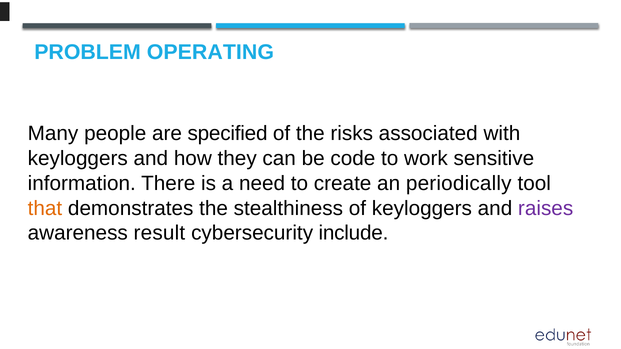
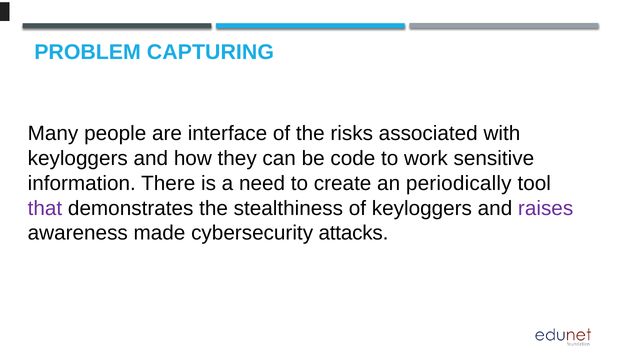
OPERATING: OPERATING -> CAPTURING (210, 52)
specified: specified -> interface (227, 134)
that colour: orange -> purple (45, 208)
result: result -> made (159, 233)
include: include -> attacks (353, 233)
